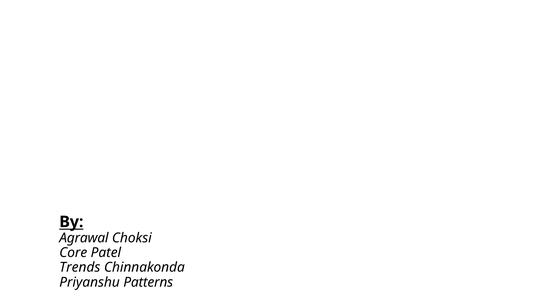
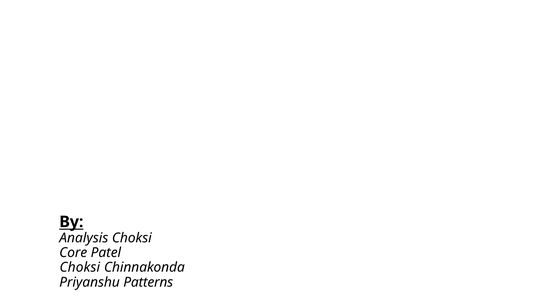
Agrawal: Agrawal -> Analysis (84, 238)
Trends: Trends -> Choksi (80, 267)
